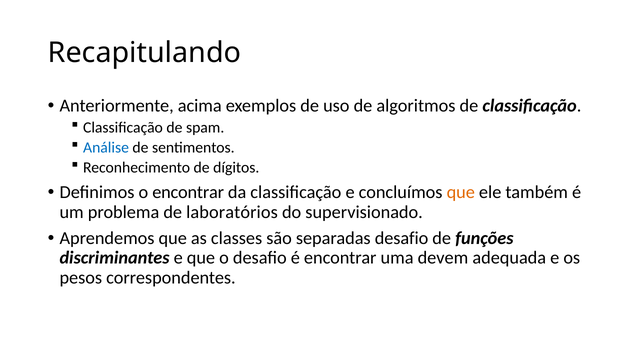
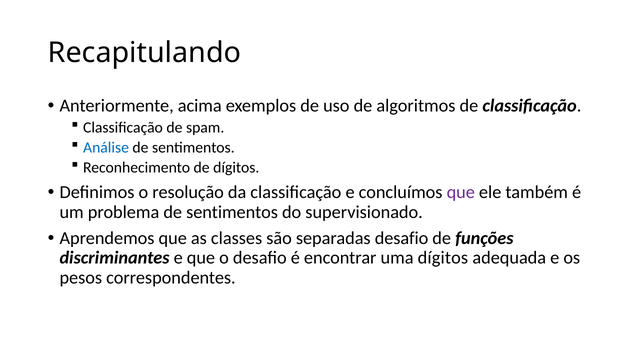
o encontrar: encontrar -> resolução (188, 193)
que colour: orange -> purple (461, 193)
problema de laboratórios: laboratórios -> sentimentos (232, 212)
uma devem: devem -> dígitos (443, 258)
